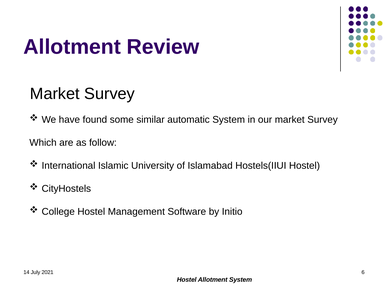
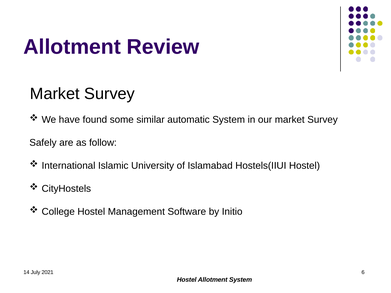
Which: Which -> Safely (43, 143)
